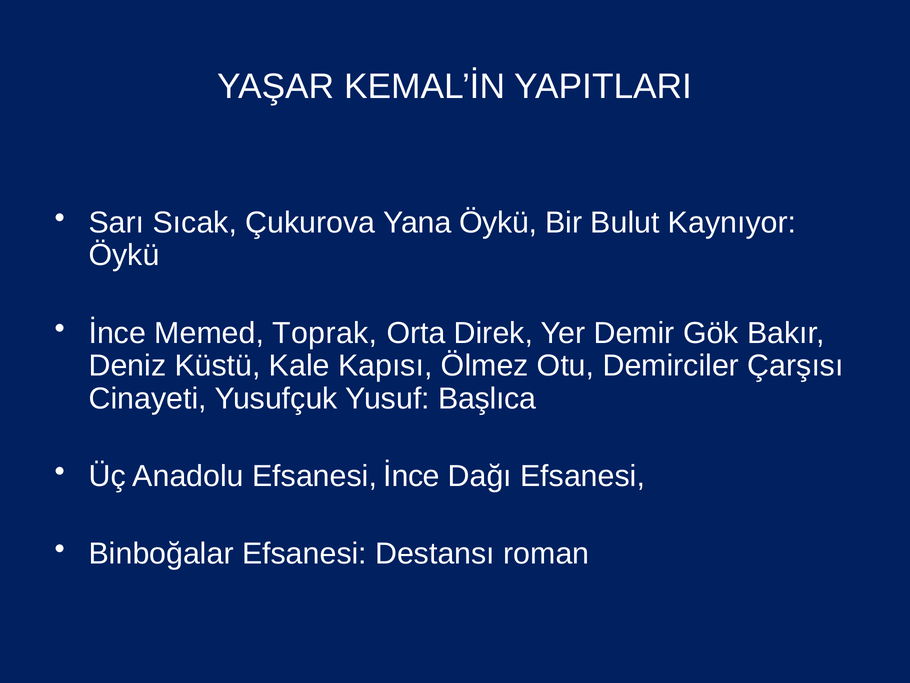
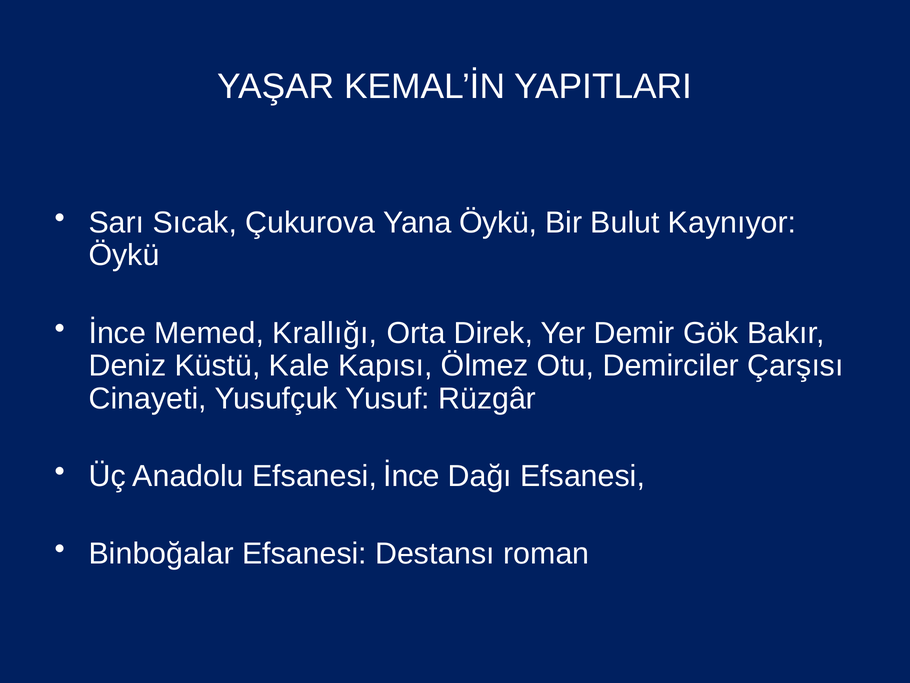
Toprak: Toprak -> Krallığı (325, 333)
Başlıca: Başlıca -> Rüzgâr (487, 398)
